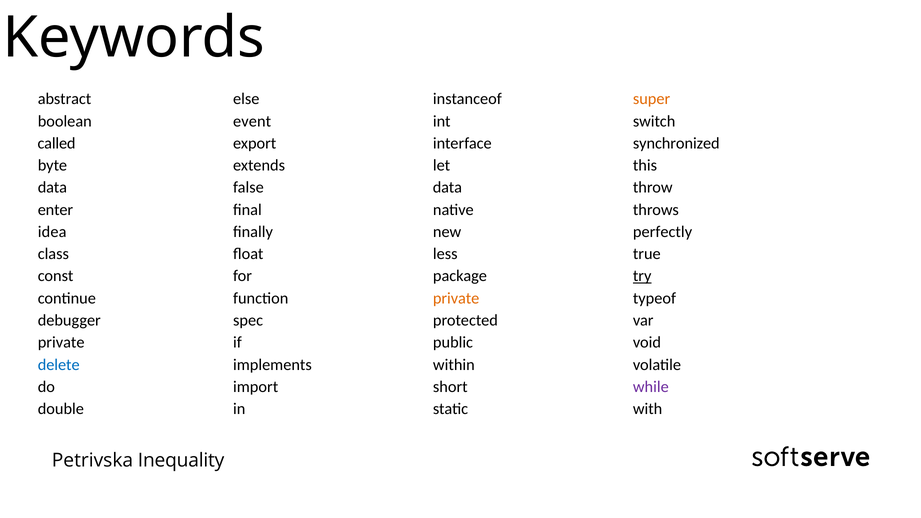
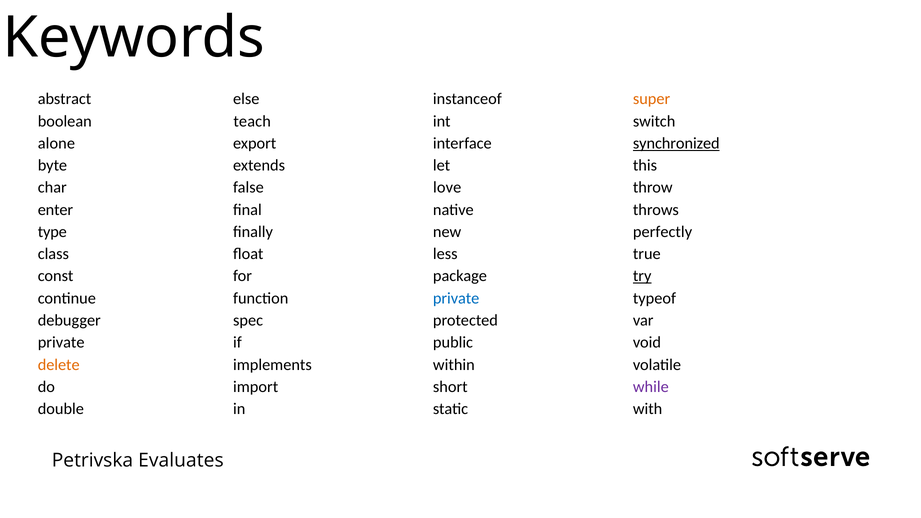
event: event -> teach (252, 121)
called: called -> alone (56, 143)
synchronized underline: none -> present (676, 143)
data: data -> char (52, 188)
false data: data -> love (447, 188)
idea: idea -> type (52, 232)
private colour: orange -> blue (456, 298)
delete colour: blue -> orange (59, 365)
Inequality: Inequality -> Evaluates (181, 460)
